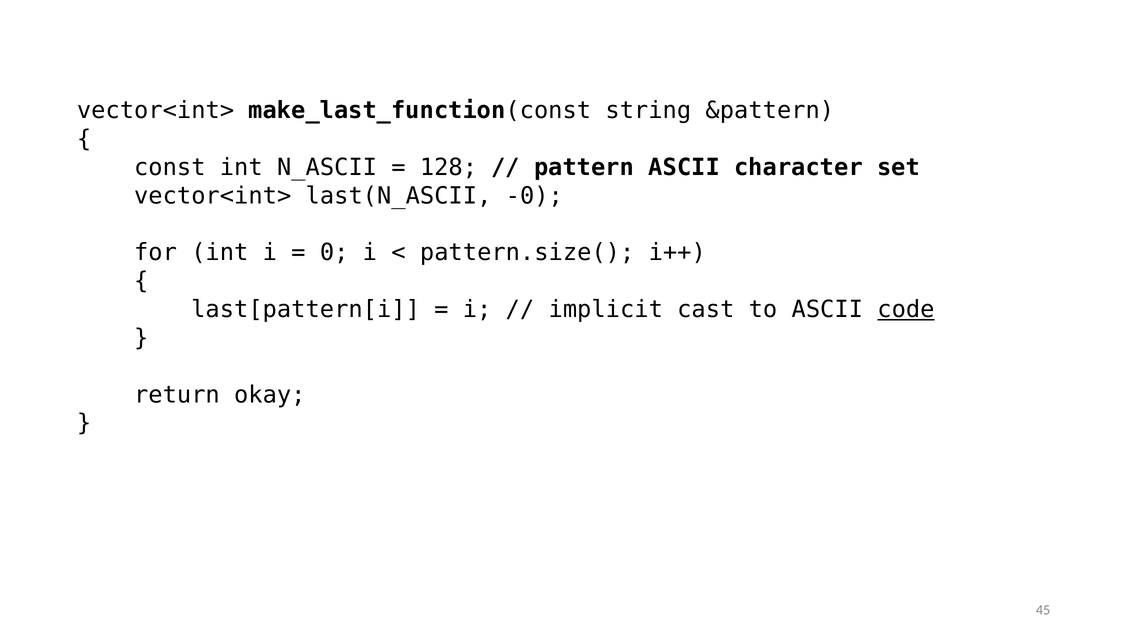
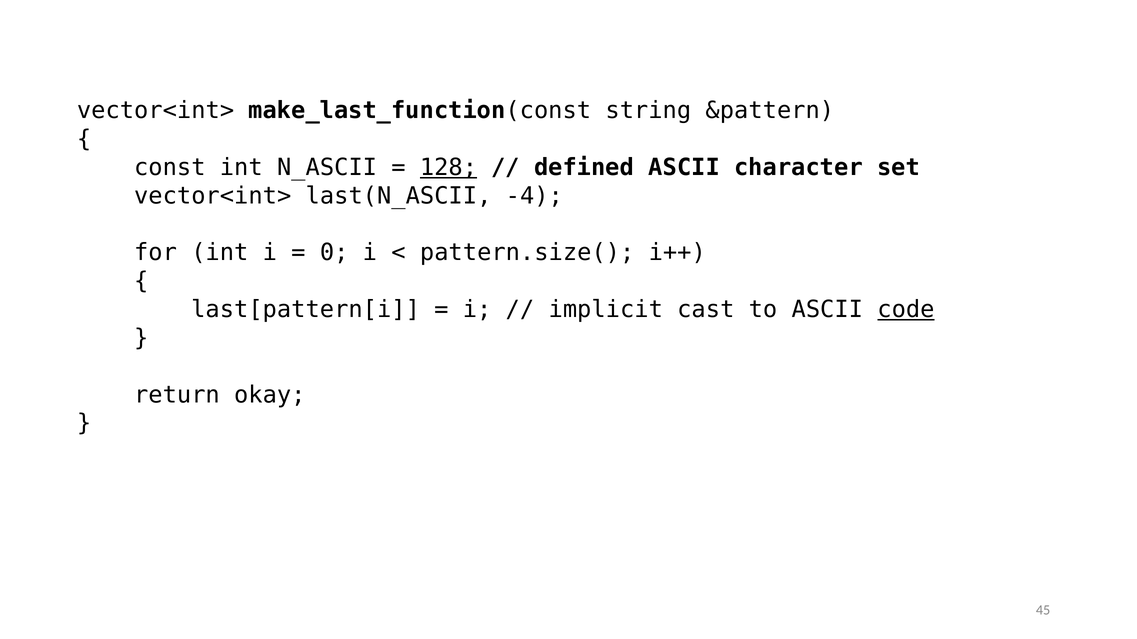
128 underline: none -> present (448, 168)
pattern: pattern -> defined (584, 168)
-0: -0 -> -4 (534, 196)
